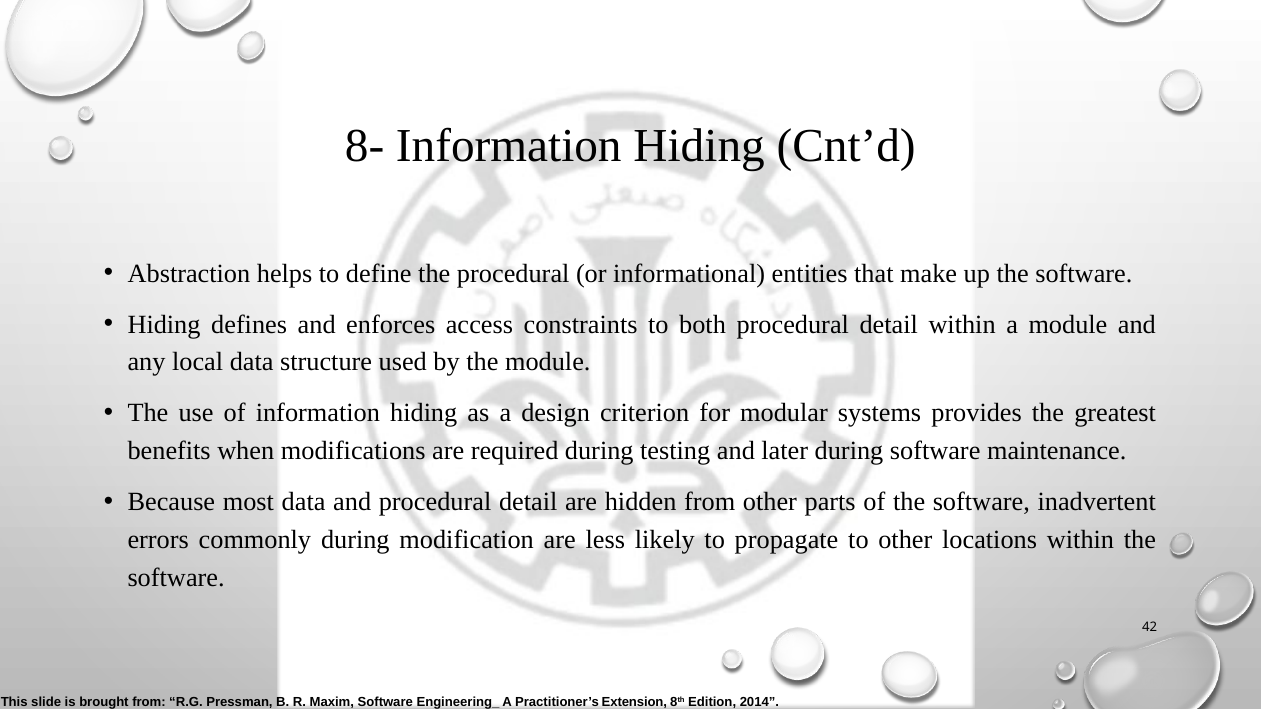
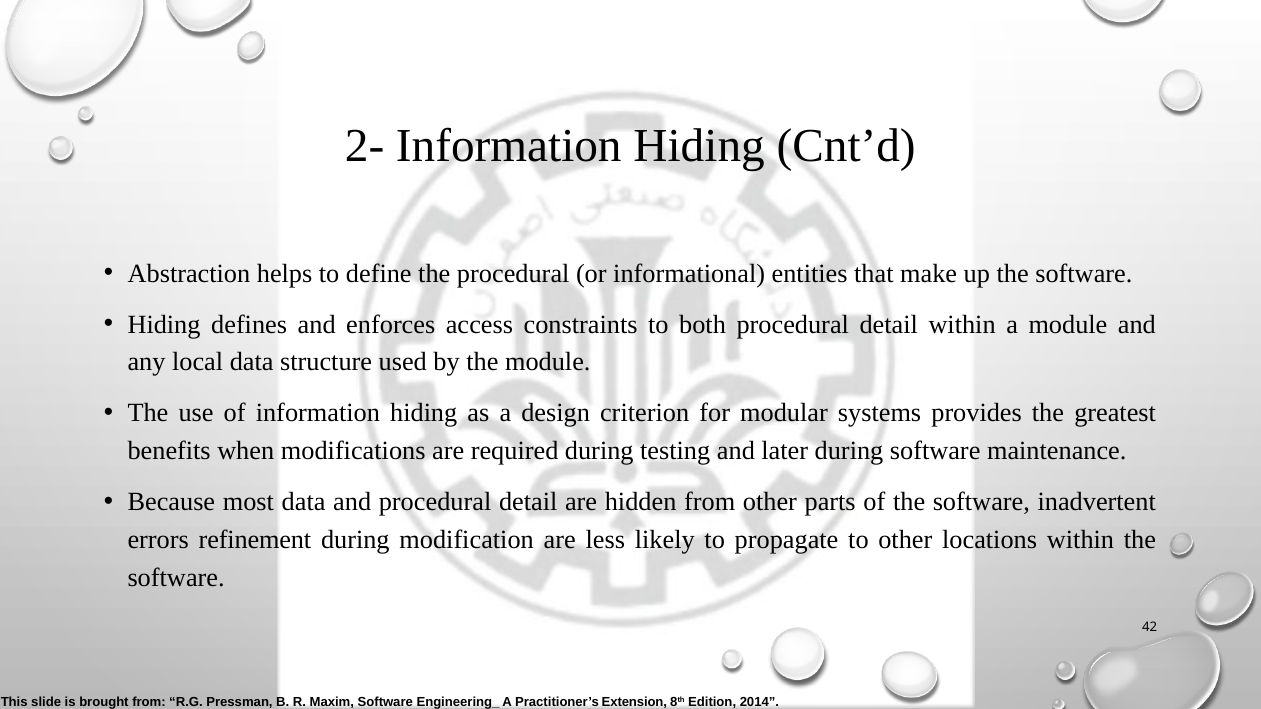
8-: 8- -> 2- (365, 146)
commonly: commonly -> refinement (255, 540)
